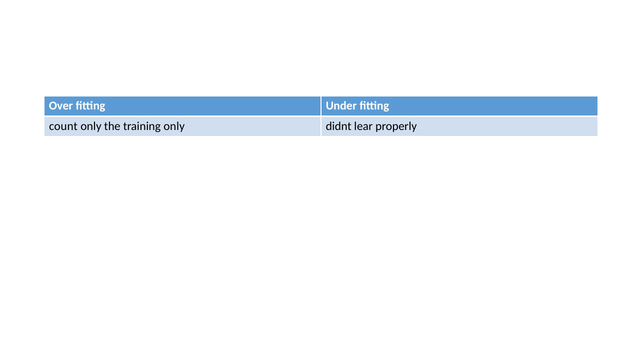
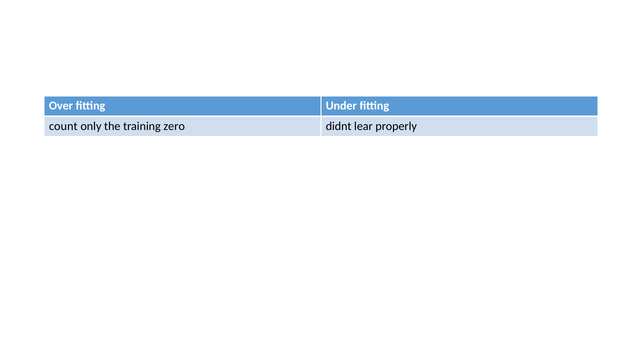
training only: only -> zero (174, 126)
